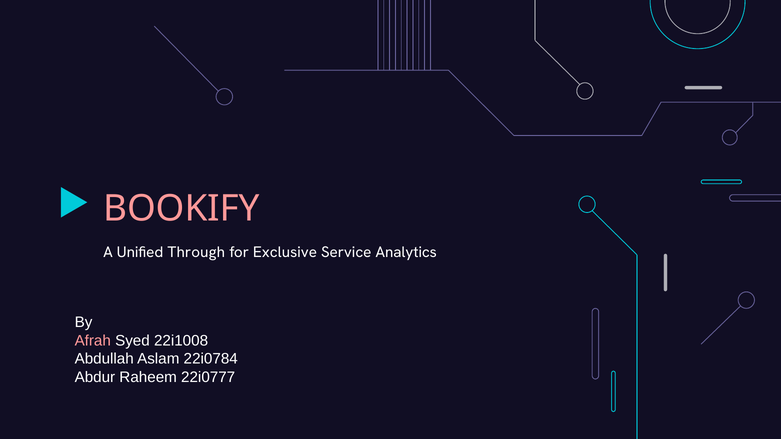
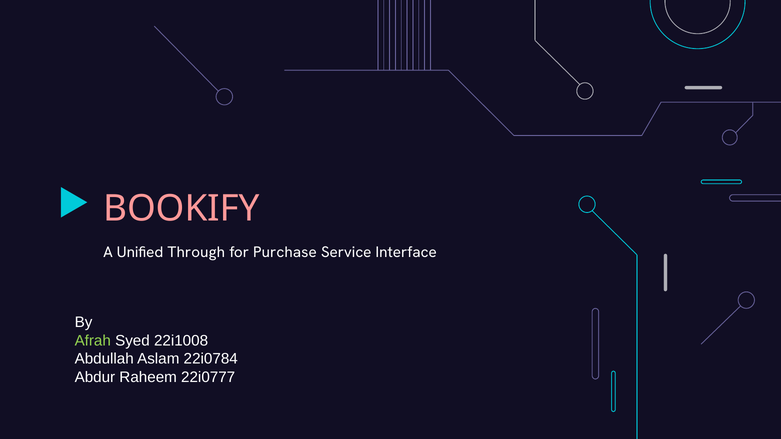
Exclusive: Exclusive -> Purchase (285, 253)
Analytics: Analytics -> Interface (406, 253)
Afrah colour: pink -> light green (93, 341)
